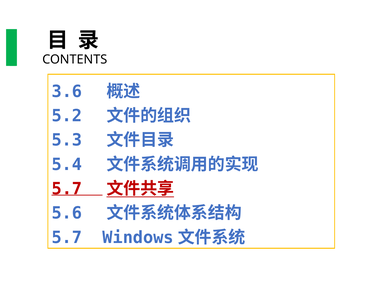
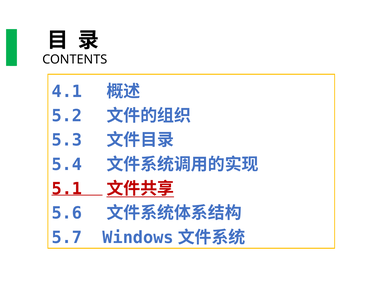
3.6: 3.6 -> 4.1 (67, 91)
5.7: 5.7 -> 5.1 (67, 189)
